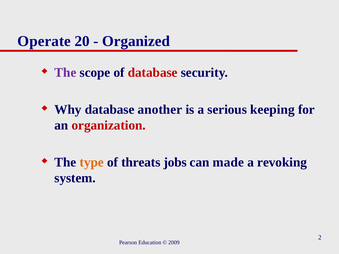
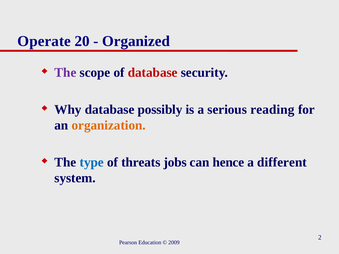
another: another -> possibly (160, 110)
keeping: keeping -> reading (272, 110)
organization colour: red -> orange (109, 125)
type colour: orange -> blue (92, 162)
made: made -> hence (228, 162)
revoking: revoking -> different (282, 162)
